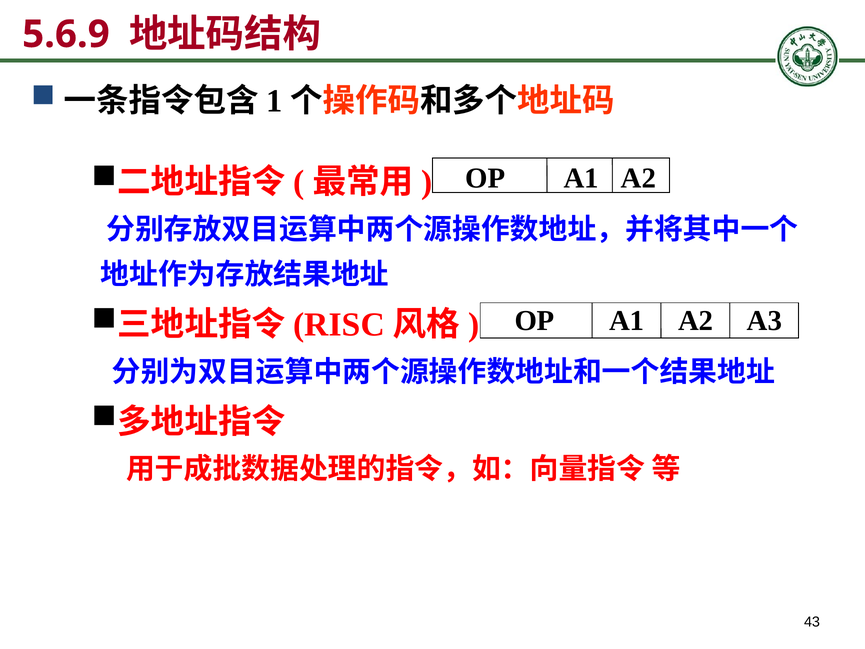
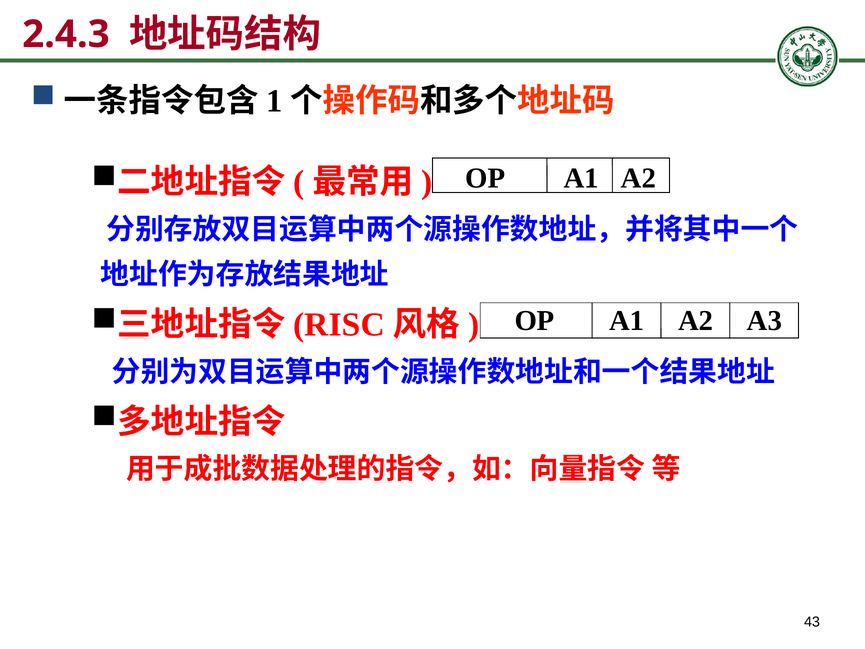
5.6.9: 5.6.9 -> 2.4.3 (66, 34)
